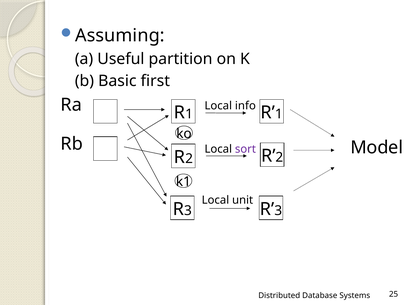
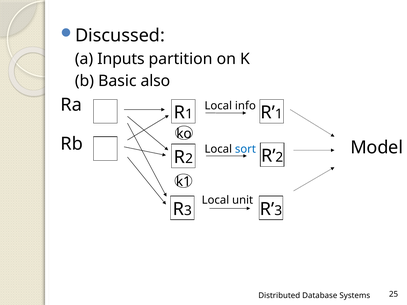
Assuming: Assuming -> Discussed (120, 36)
Useful: Useful -> Inputs (121, 59)
first: first -> also (155, 81)
sort colour: purple -> blue (245, 149)
